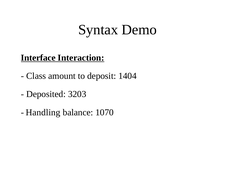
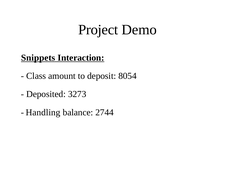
Syntax: Syntax -> Project (98, 30)
Interface: Interface -> Snippets (38, 58)
1404: 1404 -> 8054 (127, 76)
3203: 3203 -> 3273 (77, 94)
1070: 1070 -> 2744 (105, 113)
